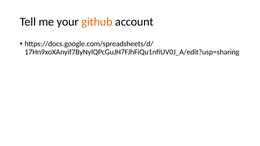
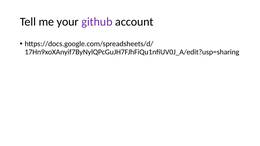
github colour: orange -> purple (97, 22)
